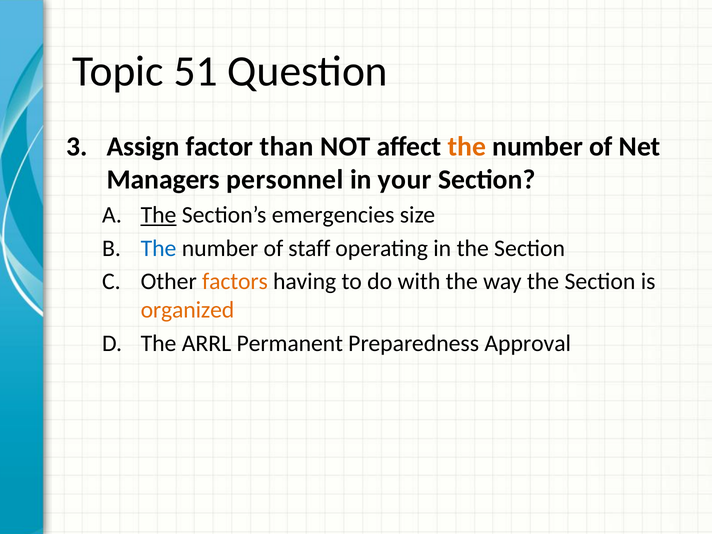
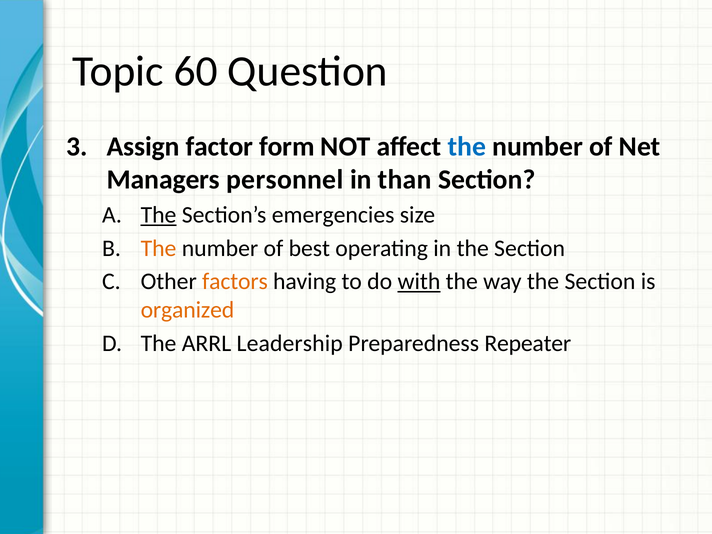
51: 51 -> 60 (196, 71)
than: than -> form (287, 147)
the colour: orange -> blue (467, 147)
your: your -> than (405, 180)
The colour: blue -> orange (159, 248)
staff: staff -> best (309, 248)
with underline: none -> present (419, 282)
Permanent: Permanent -> Leadership (290, 343)
Approval: Approval -> Repeater (528, 343)
